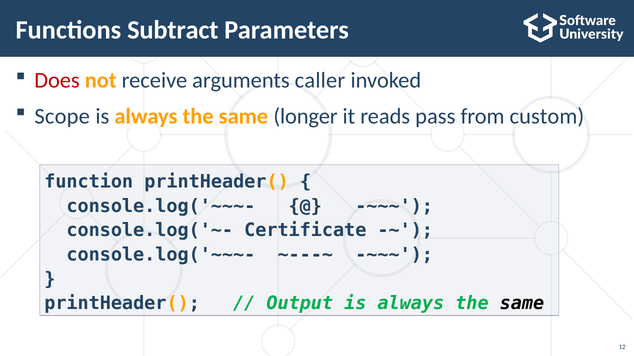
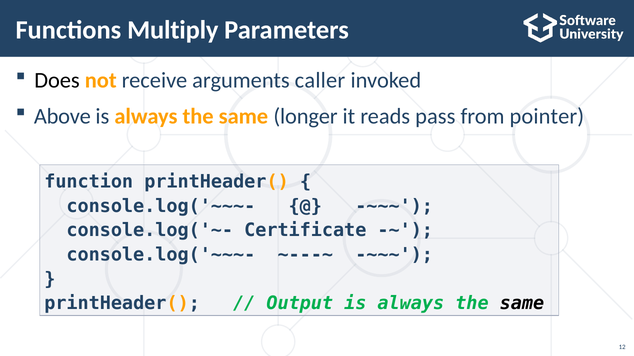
Subtract: Subtract -> Multiply (173, 30)
Does colour: red -> black (57, 80)
Scope: Scope -> Above (62, 117)
custom: custom -> pointer (547, 117)
